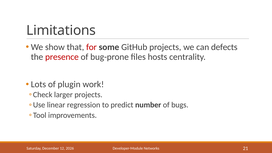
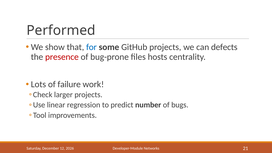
Limitations: Limitations -> Performed (61, 30)
for colour: red -> blue (91, 47)
plugin: plugin -> failure (69, 84)
